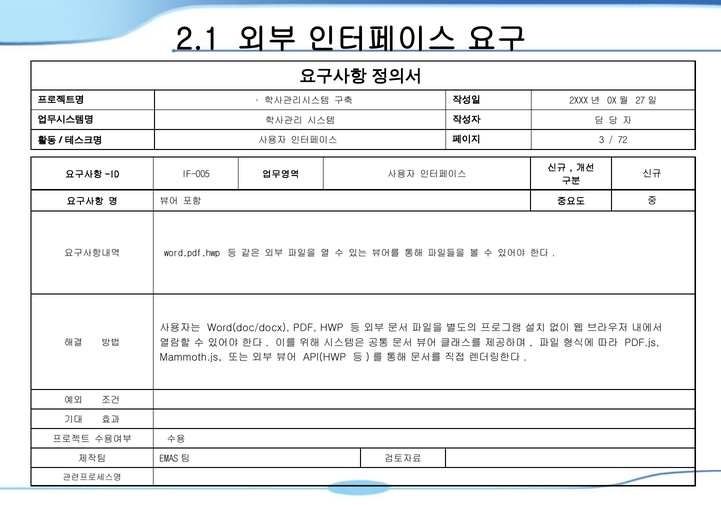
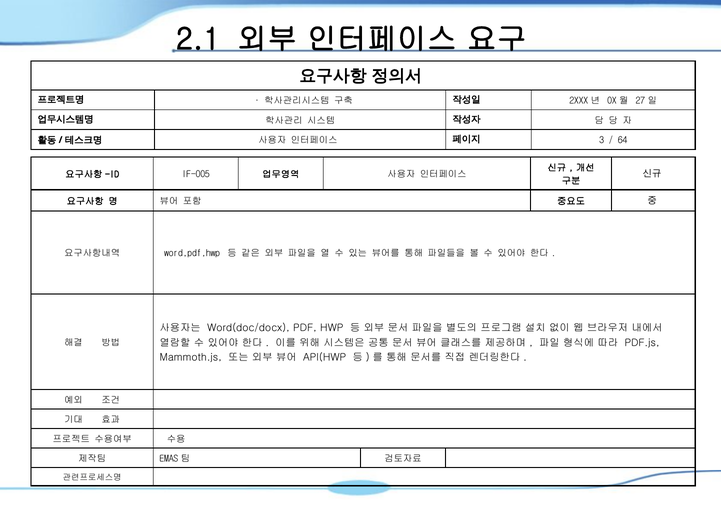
72: 72 -> 64 (623, 140)
